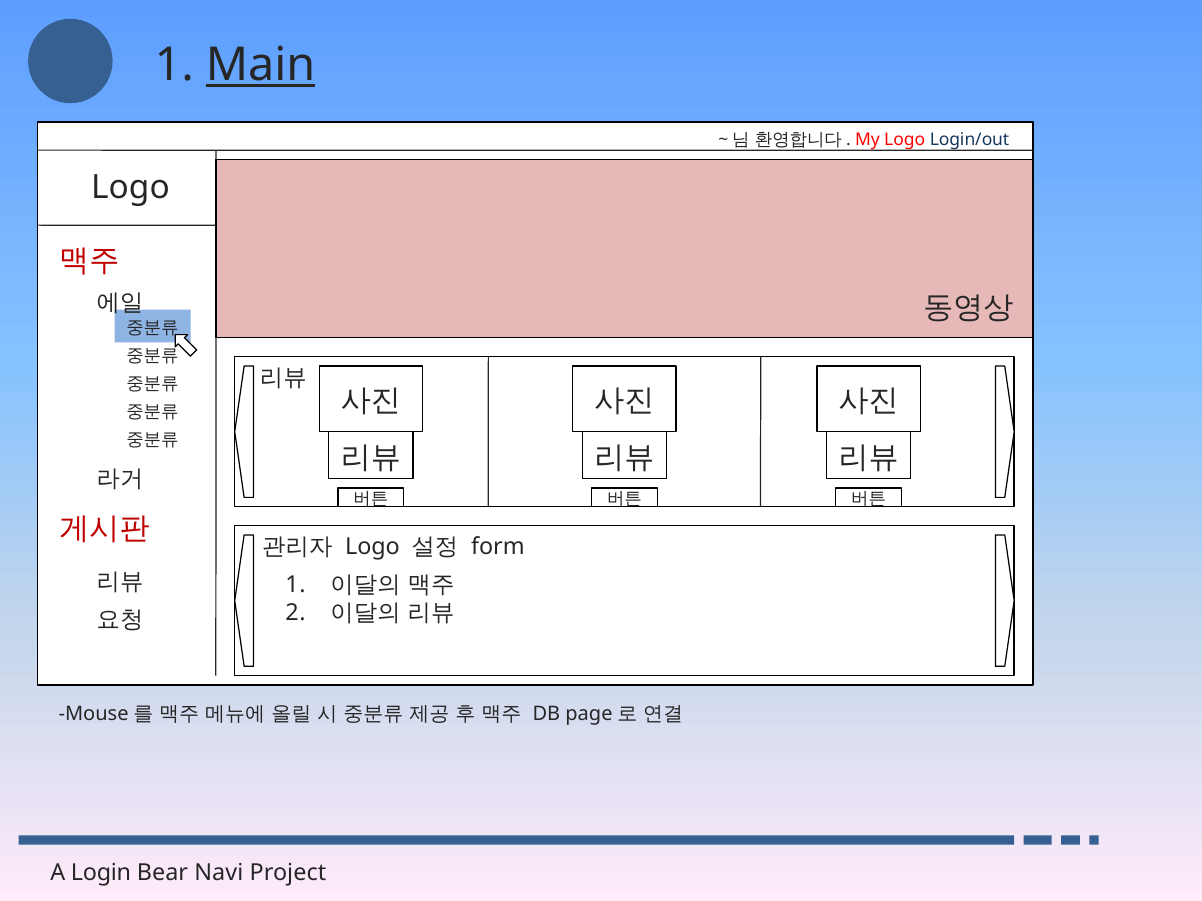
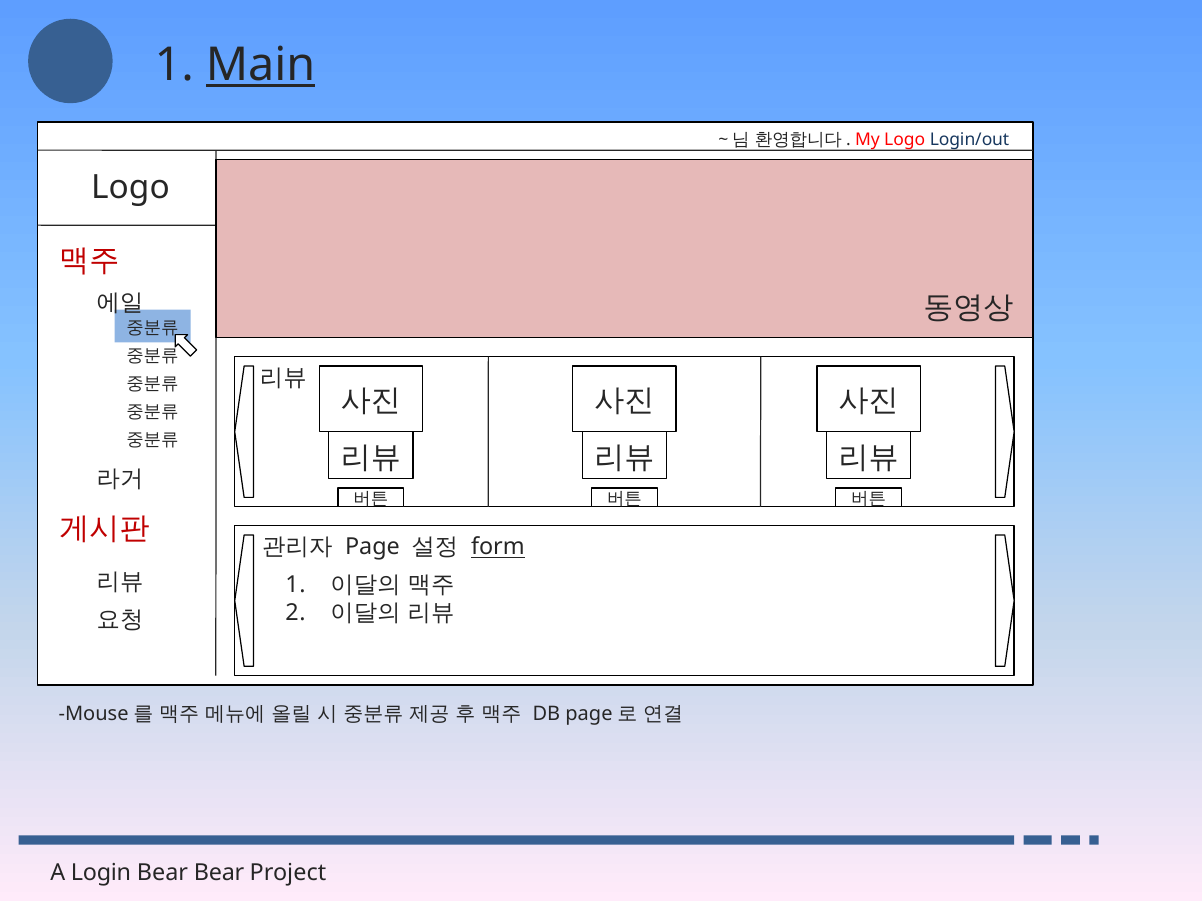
Logo: Logo -> Page (372, 547)
form underline: none -> present (498, 547)
Bear Navi: Navi -> Bear (219, 873)
